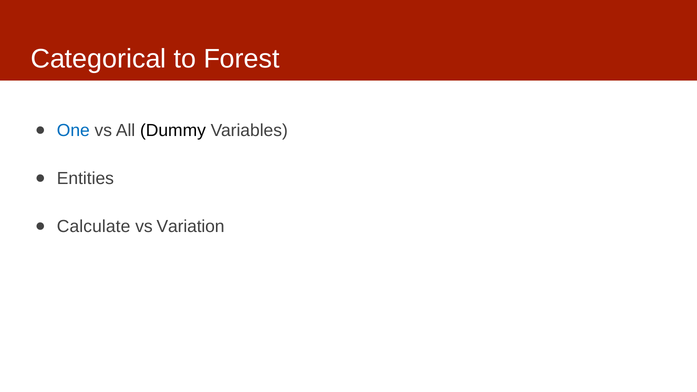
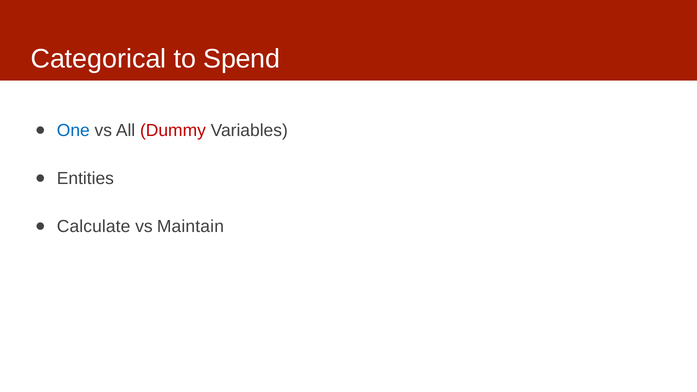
Forest: Forest -> Spend (242, 59)
Dummy colour: black -> red (173, 131)
Variation: Variation -> Maintain (190, 227)
